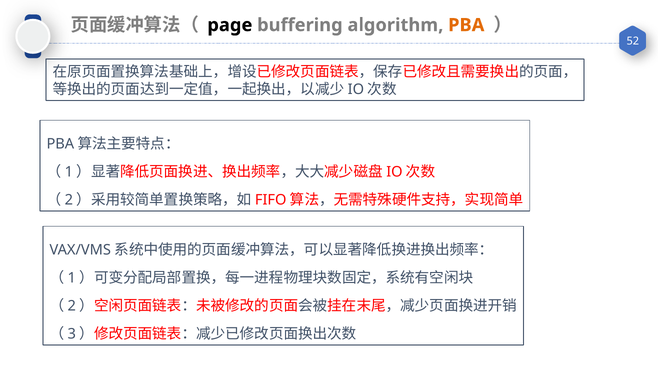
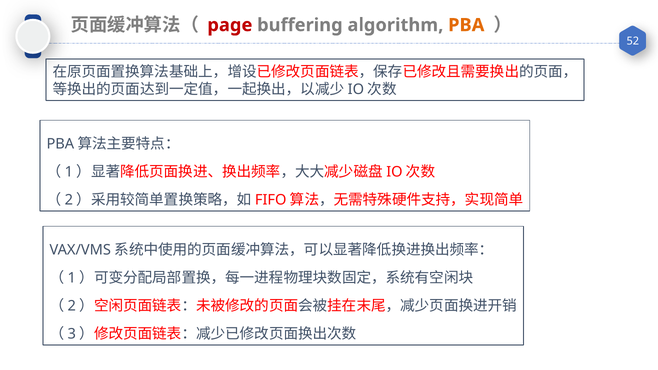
page colour: black -> red (230, 25)
